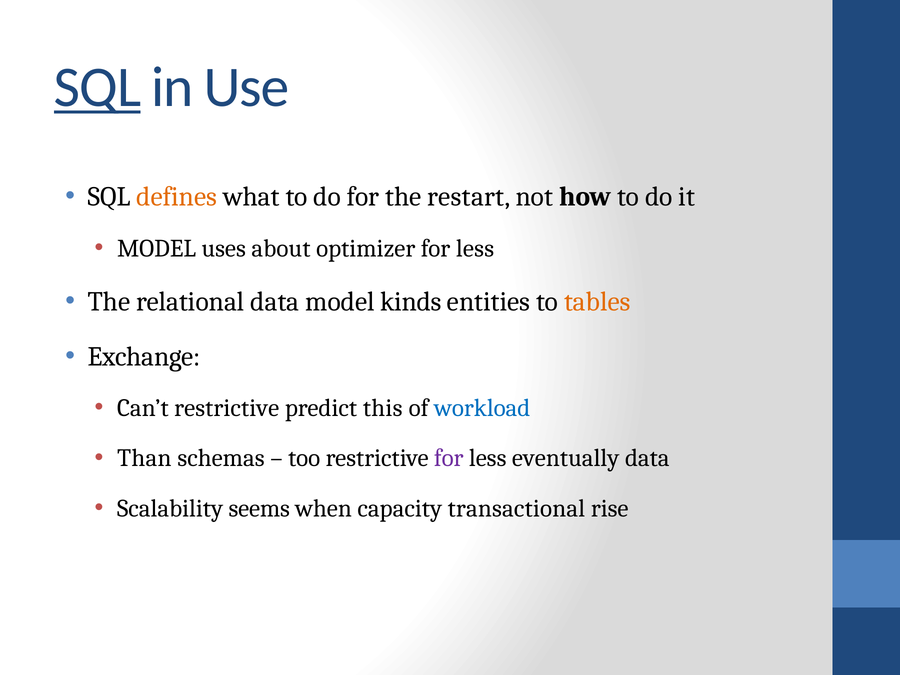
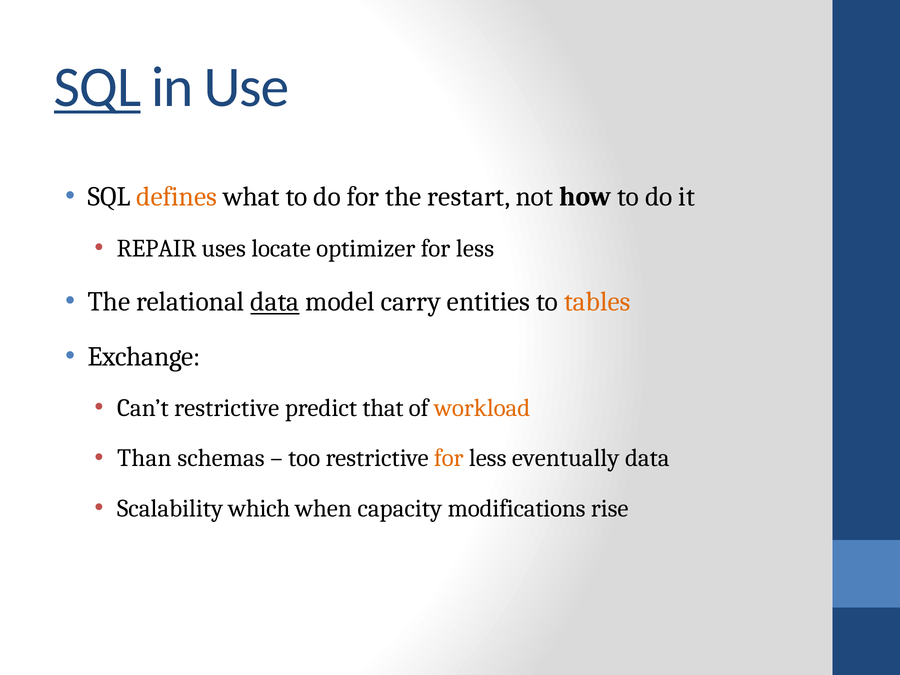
MODEL: MODEL -> REPAIR (157, 248)
about: about -> locate (281, 248)
data underline: none -> present (275, 302)
kinds: kinds -> carry (411, 302)
this: this -> that (383, 408)
workload colour: blue -> orange (482, 408)
for colour: purple -> orange (449, 458)
seems: seems -> which (259, 508)
transactional: transactional -> modifications (517, 508)
